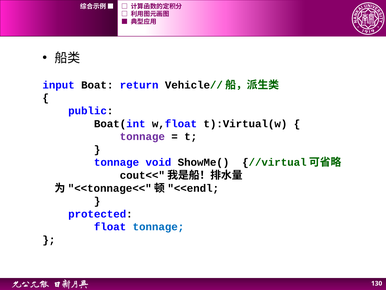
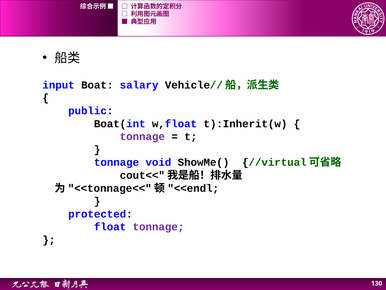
return: return -> salary (139, 85)
t):Virtual(w: t):Virtual(w -> t):Inherit(w (245, 124)
tonnage colour: blue -> purple (158, 226)
